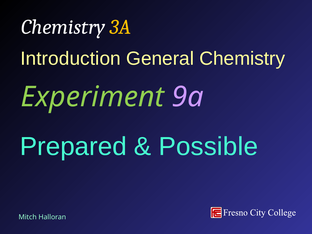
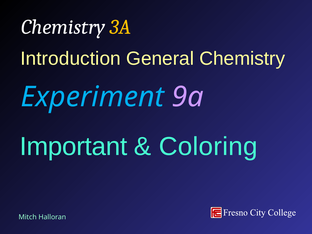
Experiment colour: light green -> light blue (92, 97)
Prepared: Prepared -> Important (73, 146)
Possible: Possible -> Coloring (208, 146)
